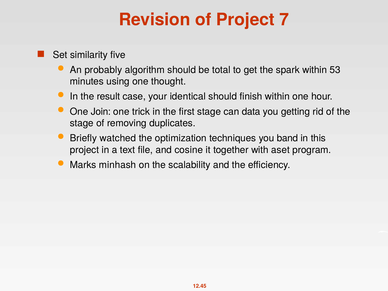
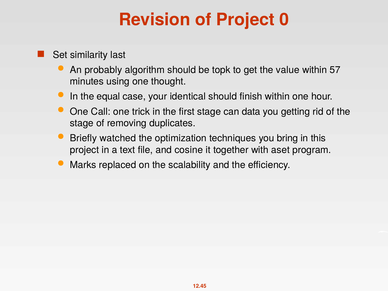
7: 7 -> 0 (284, 20)
five: five -> last (118, 55)
total: total -> topk (221, 70)
spark: spark -> value (288, 70)
53: 53 -> 57 (335, 70)
result: result -> equal (108, 97)
Join: Join -> Call (101, 112)
band: band -> bring (287, 138)
minhash: minhash -> replaced (118, 165)
